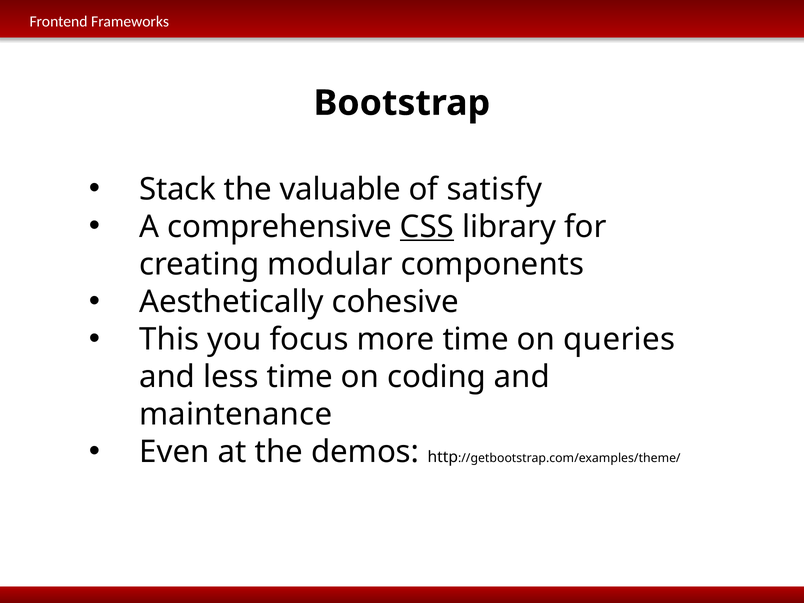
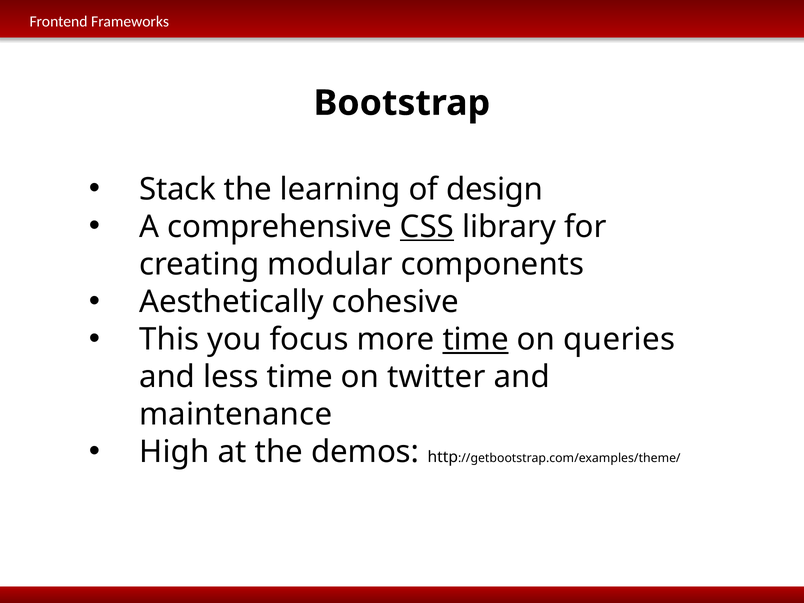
valuable: valuable -> learning (340, 189)
satisfy: satisfy -> design (495, 189)
time underline: none -> present (476, 339)
coding: coding -> twitter (436, 377)
Even: Even -> High (174, 452)
